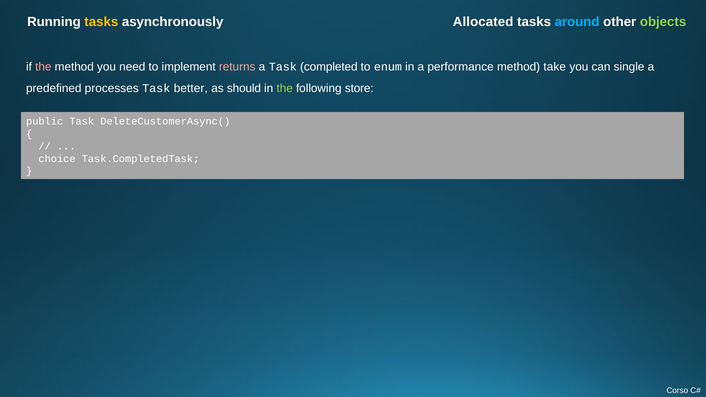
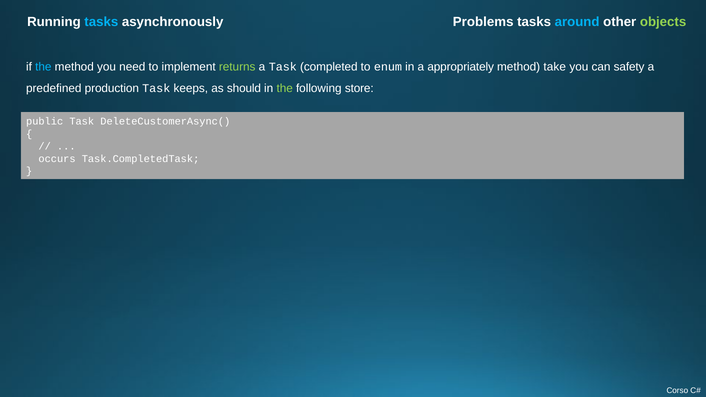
tasks colour: yellow -> light blue (101, 22)
Allocated: Allocated -> Problems (483, 22)
the colour: pink -> light blue (43, 67)
returns colour: pink -> light green (237, 67)
performance: performance -> appropriately (461, 67)
single: single -> safety (629, 67)
processes: processes -> production (112, 88)
better: better -> keeps (191, 88)
choice: choice -> occurs (57, 159)
